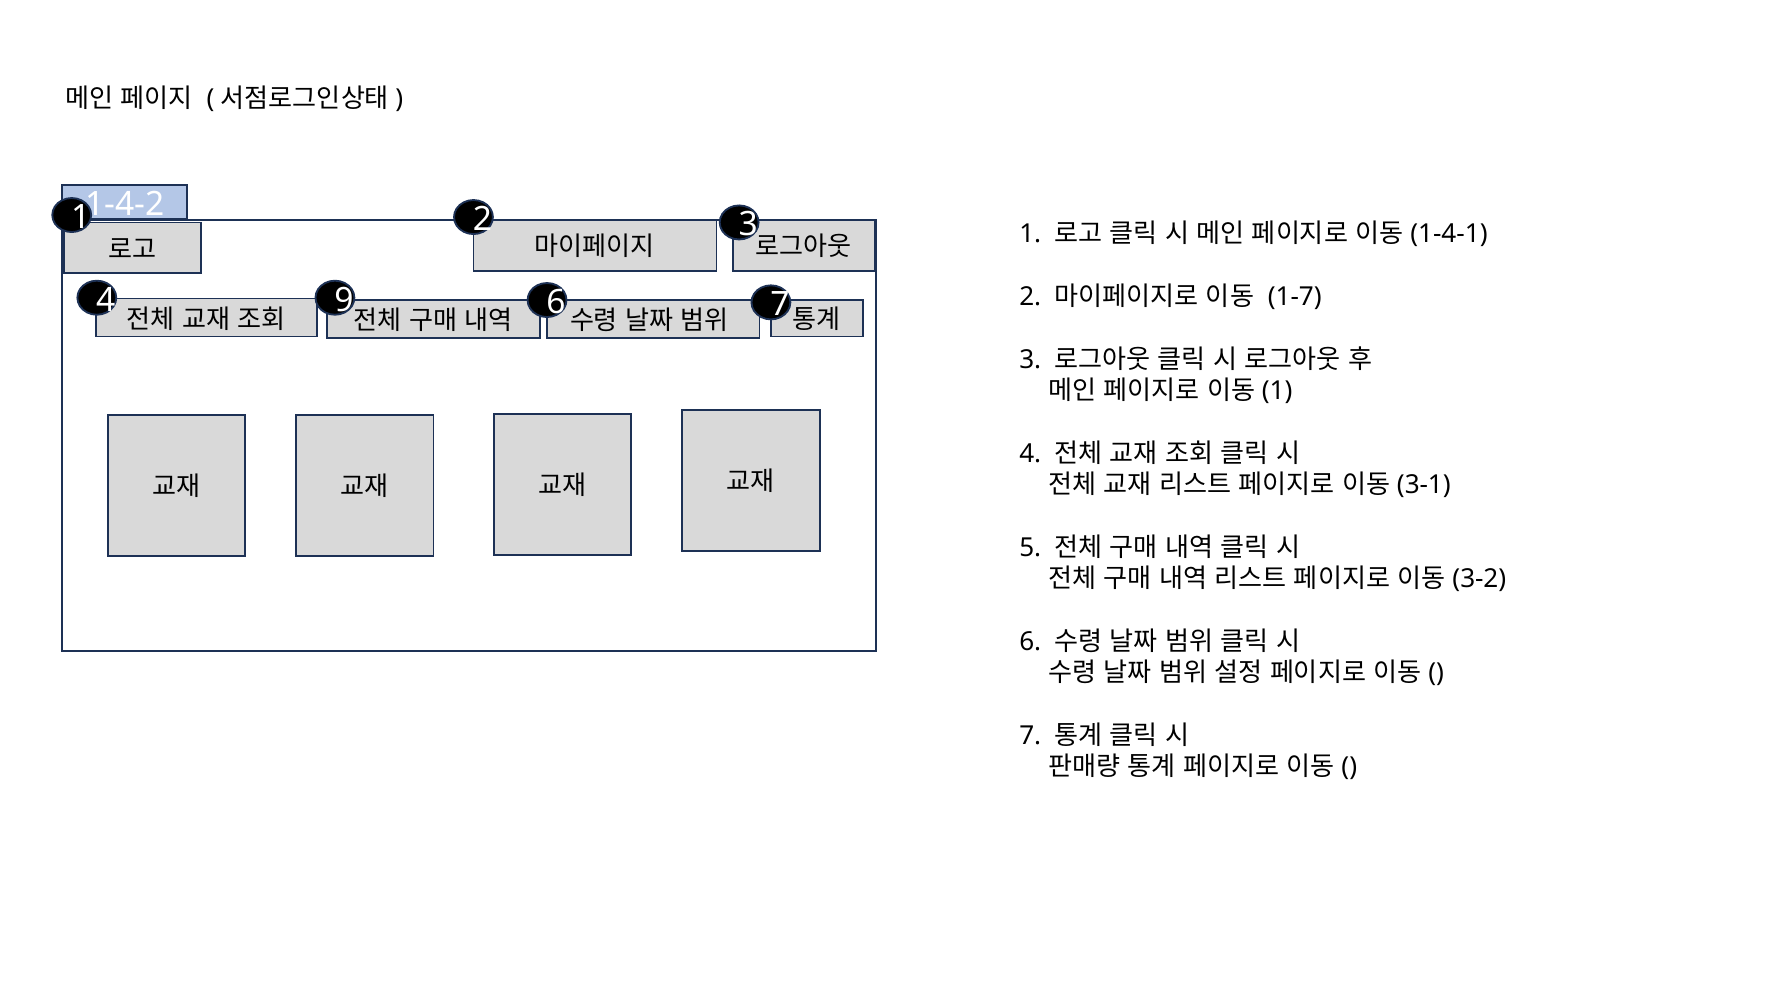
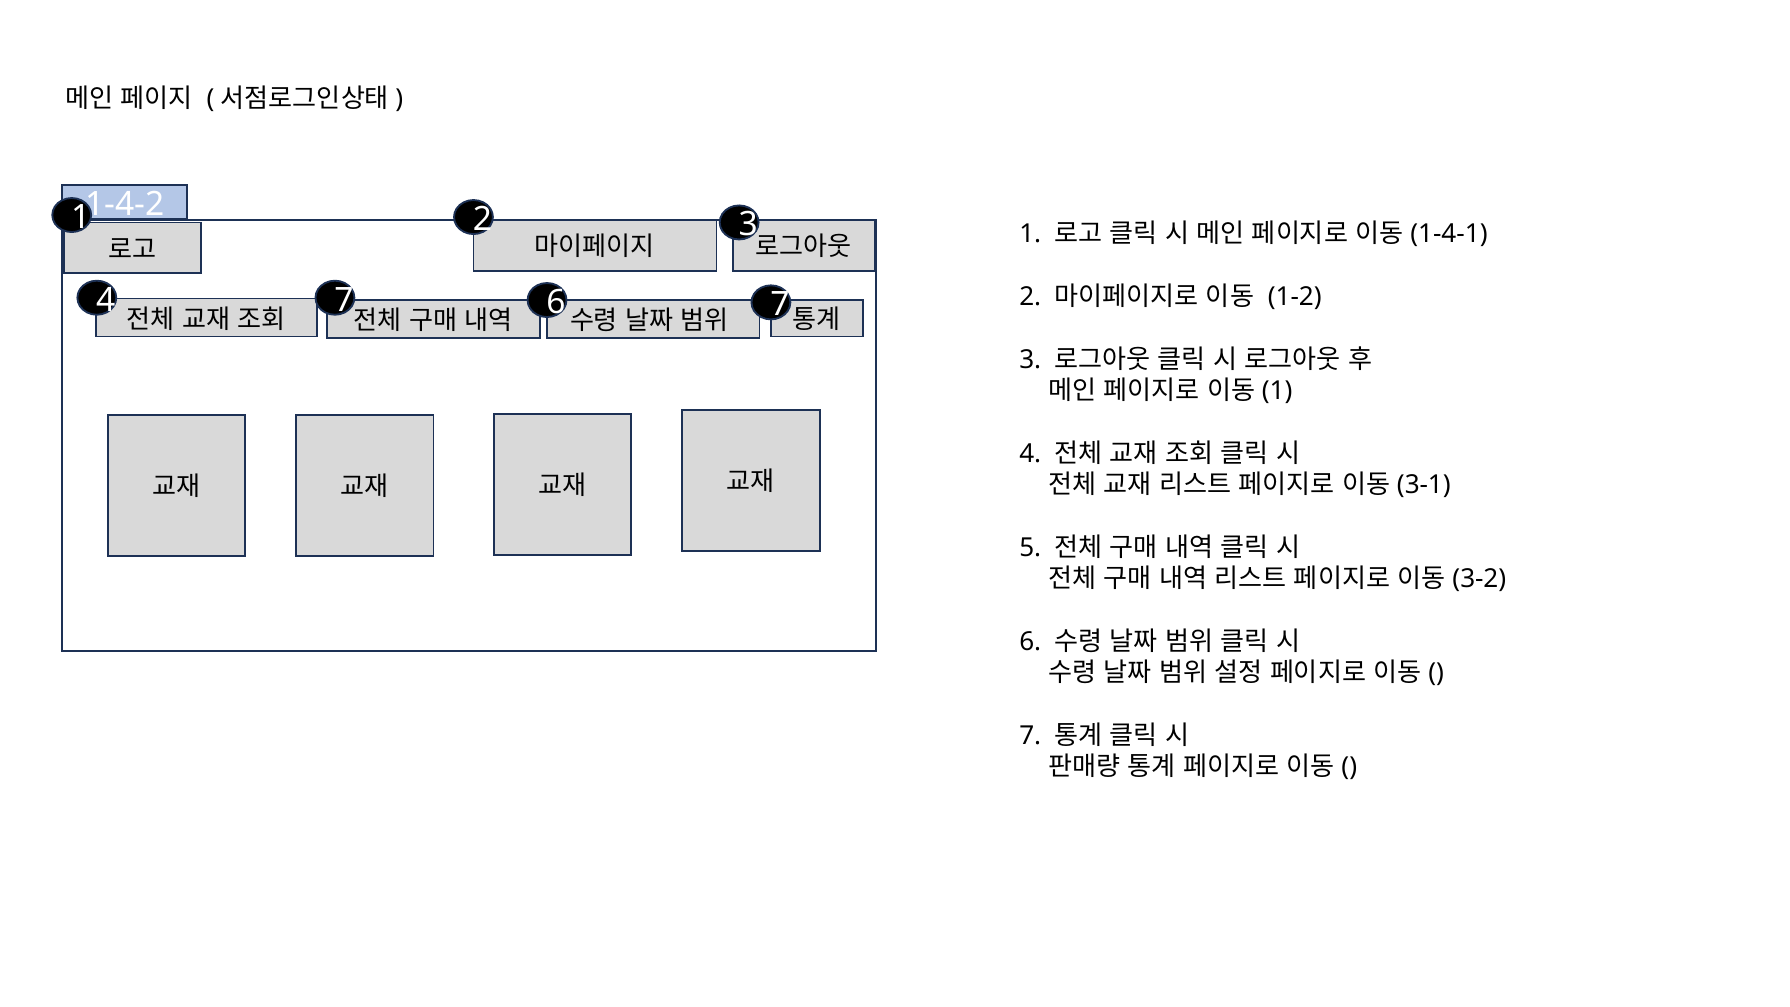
1-7: 1-7 -> 1-2 (1295, 297)
4 9: 9 -> 7 (344, 300)
